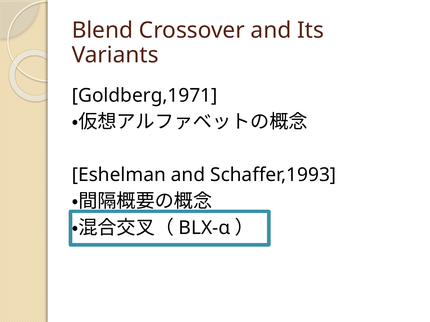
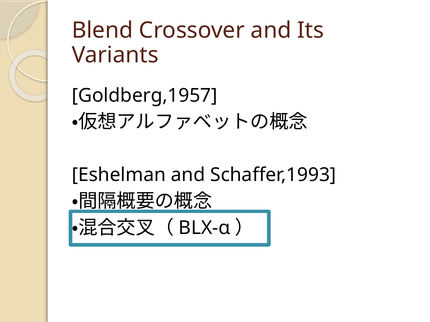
Goldberg,1971: Goldberg,1971 -> Goldberg,1957 (145, 96)
